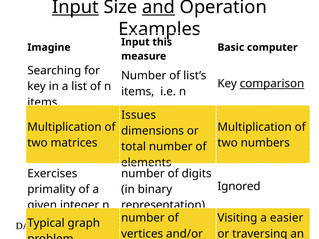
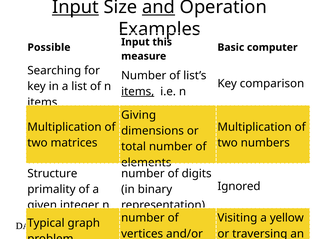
Imagine: Imagine -> Possible (49, 47)
comparison underline: present -> none (272, 84)
items underline: none -> present (138, 92)
Issues: Issues -> Giving (139, 115)
Exercises: Exercises -> Structure (52, 174)
easier: easier -> yellow (287, 218)
